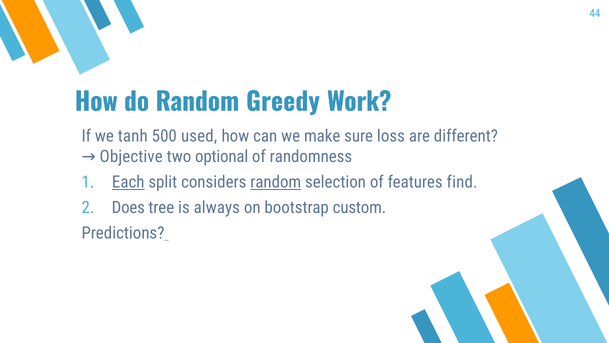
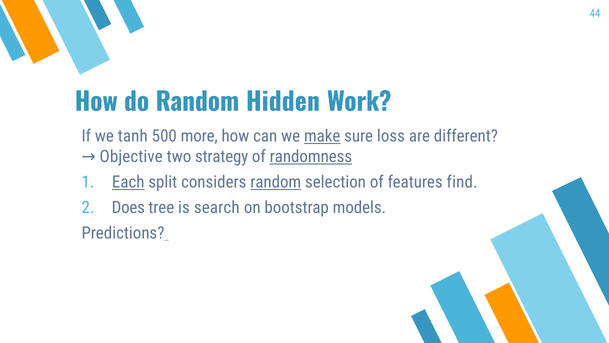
Greedy: Greedy -> Hidden (283, 102)
used: used -> more (199, 136)
make underline: none -> present (322, 136)
optional: optional -> strategy (222, 157)
randomness underline: none -> present (311, 157)
always: always -> search (217, 207)
custom: custom -> models (359, 207)
